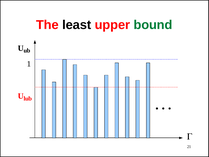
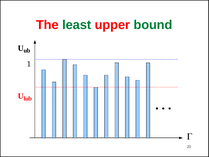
least colour: black -> green (77, 25)
